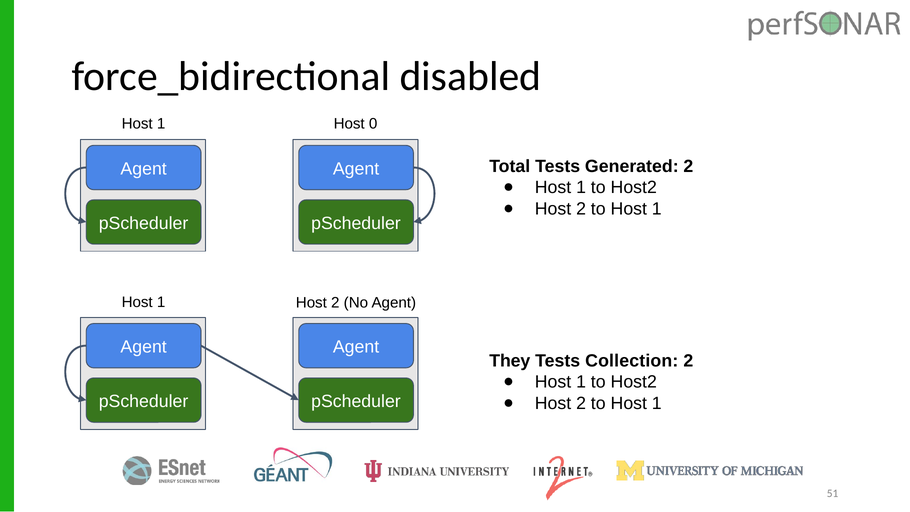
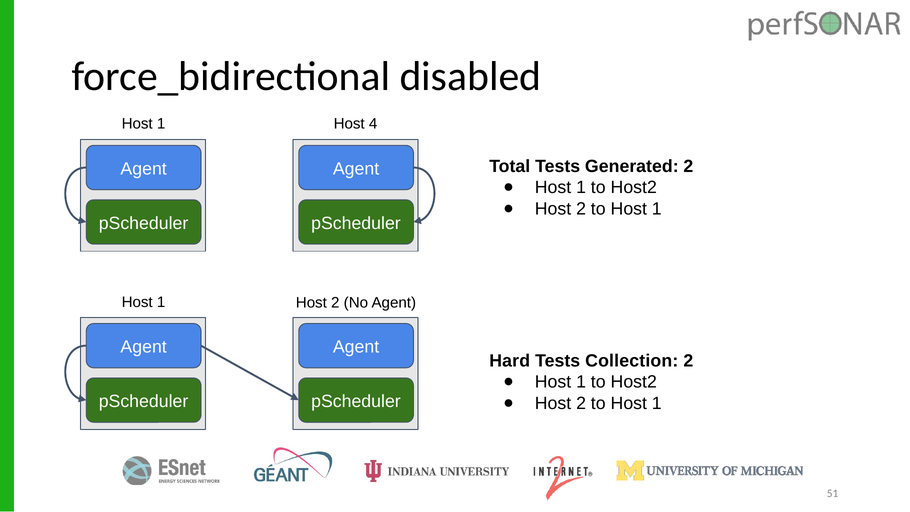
0: 0 -> 4 (373, 124)
They: They -> Hard (510, 361)
